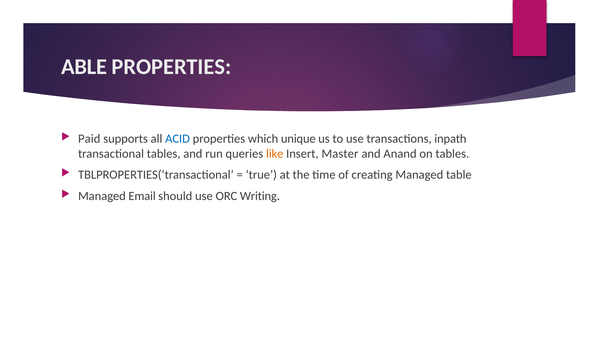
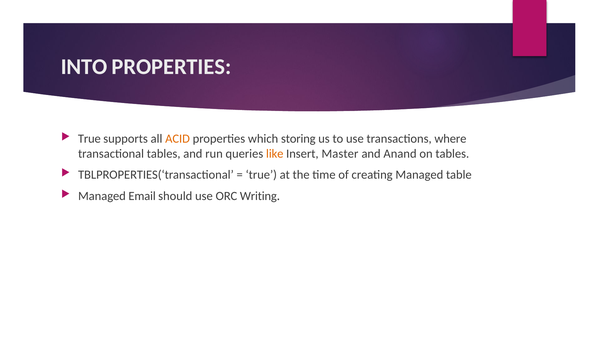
ABLE: ABLE -> INTO (84, 67)
Paid: Paid -> True (89, 139)
ACID colour: blue -> orange (178, 139)
unique: unique -> storing (298, 139)
inpath: inpath -> where (450, 139)
